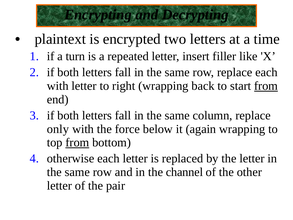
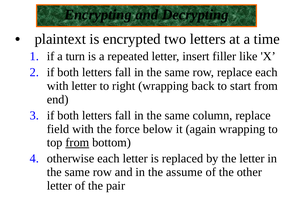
from underline: present -> none (266, 86)
only: only -> field (58, 129)
channel: channel -> assume (184, 172)
